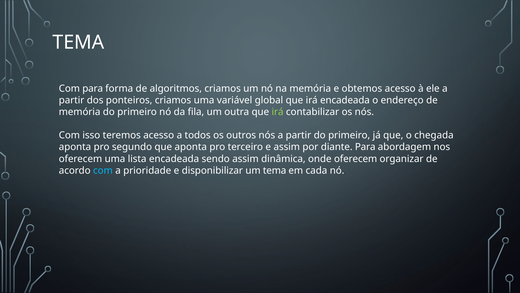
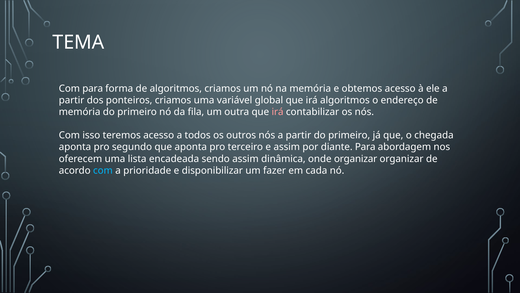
irá encadeada: encadeada -> algoritmos (345, 100)
irá colour: light green -> pink (278, 112)
onde oferecem: oferecem -> organizar (356, 159)
um tema: tema -> fazer (275, 170)
